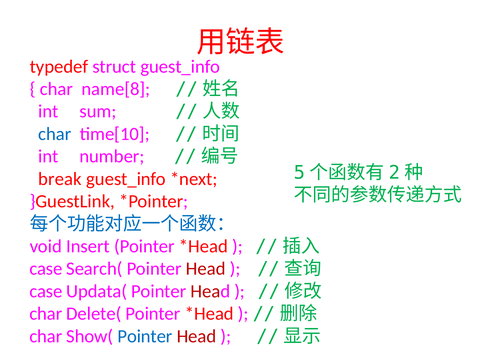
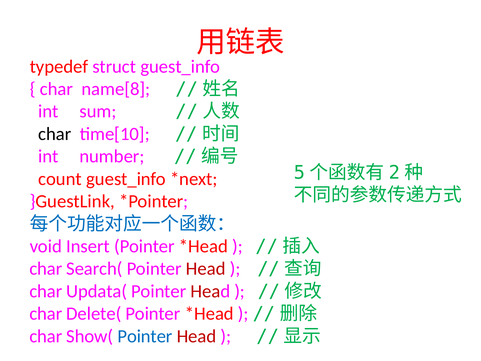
char colour: blue -> black (55, 134)
break: break -> count (60, 179)
case: case -> char (46, 269)
case: case -> char (46, 291)
